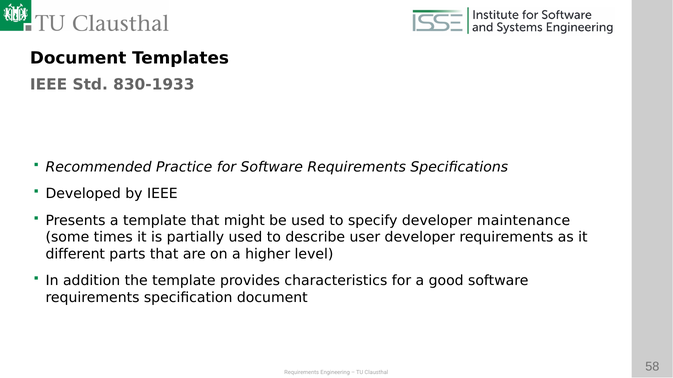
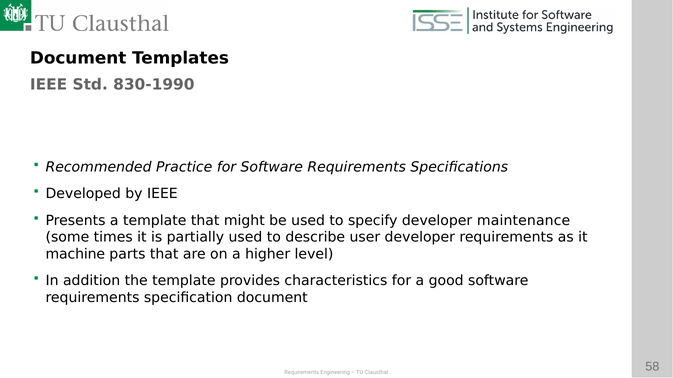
830-1933: 830-1933 -> 830-1990 (154, 85)
different: different -> machine (75, 254)
